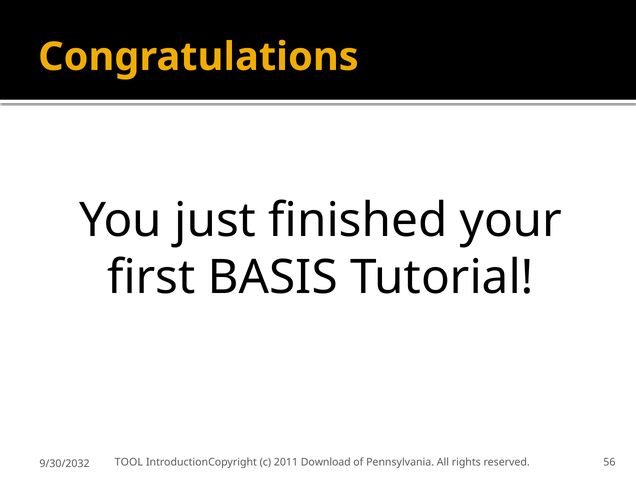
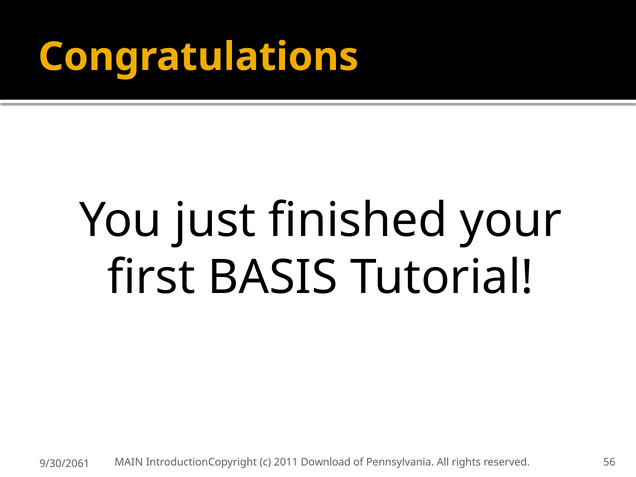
TOOL: TOOL -> MAIN (129, 462)
9/30/2032: 9/30/2032 -> 9/30/2061 (65, 464)
